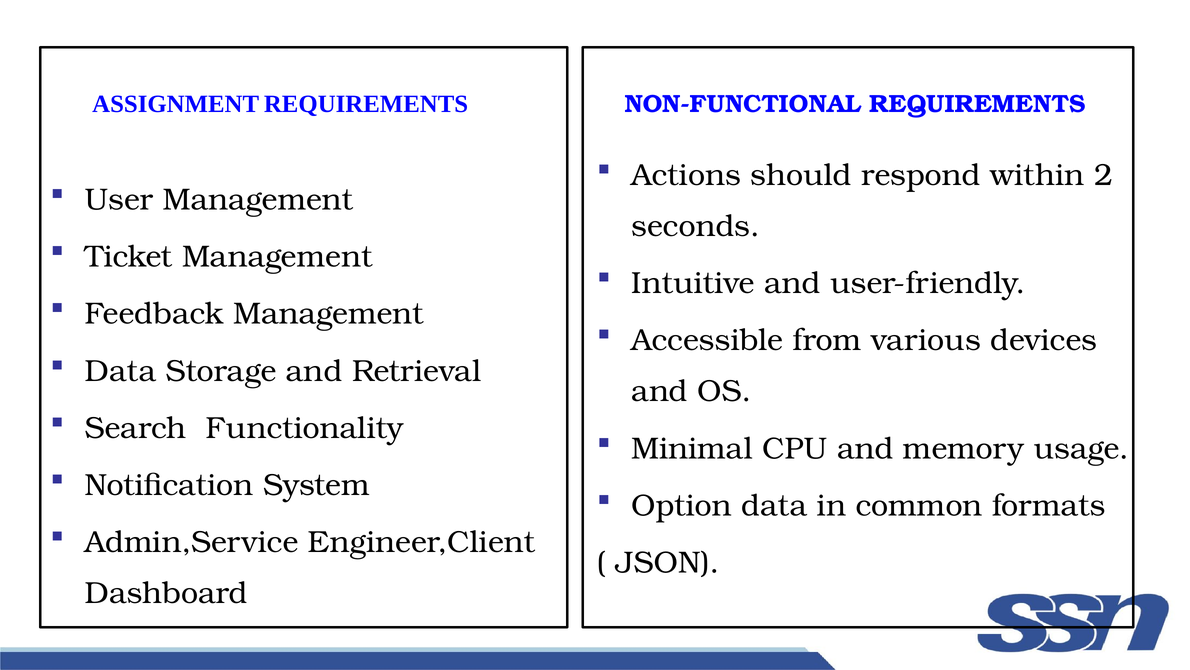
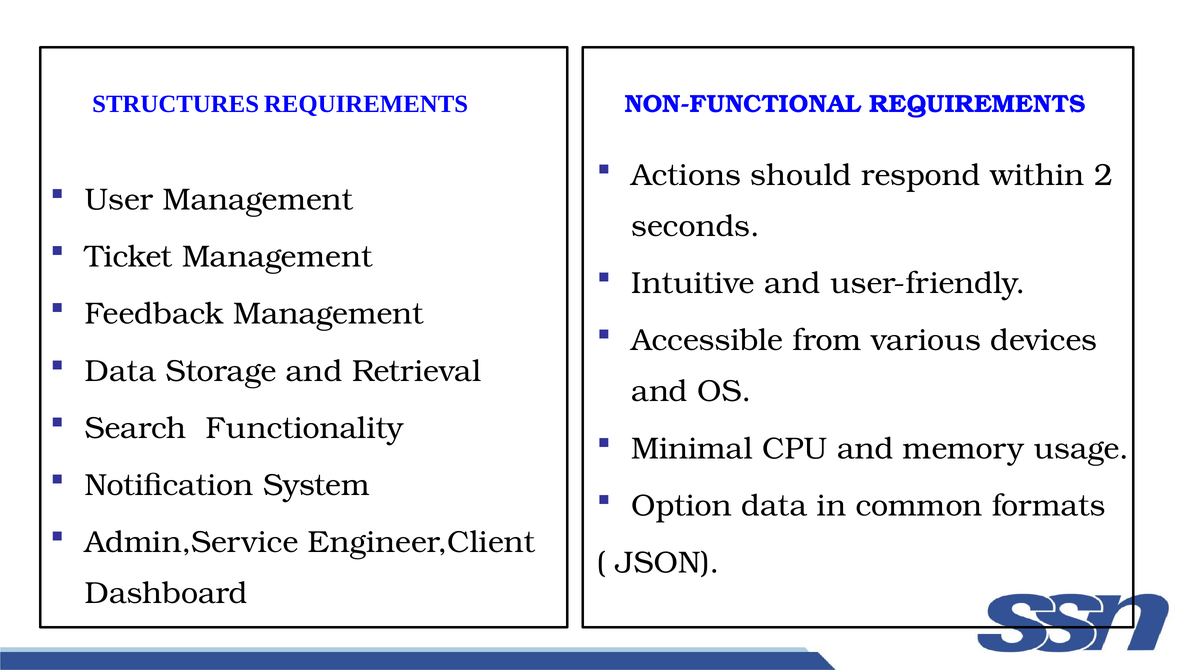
ASSIGNMENT: ASSIGNMENT -> STRUCTURES (176, 104)
